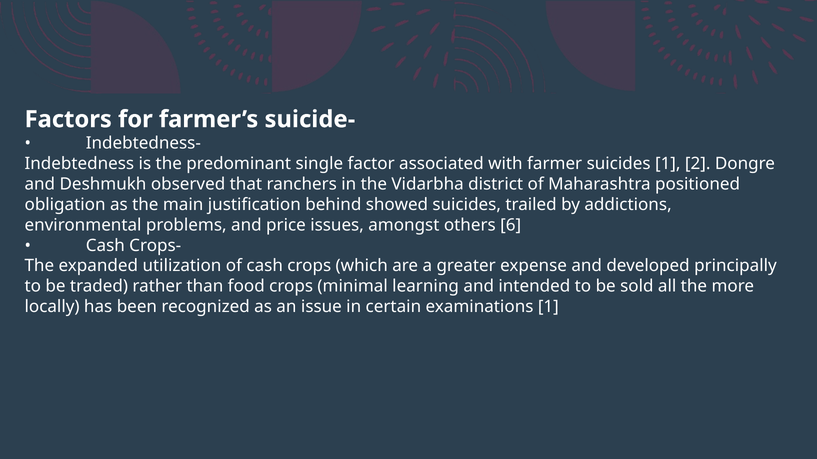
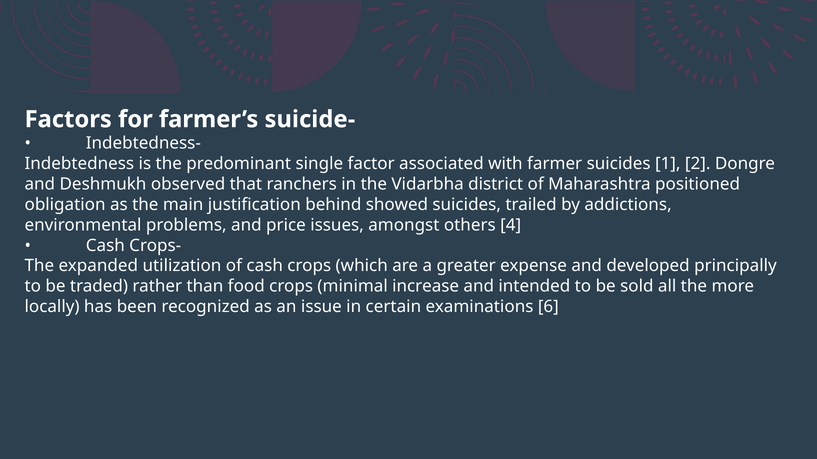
6: 6 -> 4 (511, 225)
learning: learning -> increase (426, 287)
examinations 1: 1 -> 6 (548, 307)
